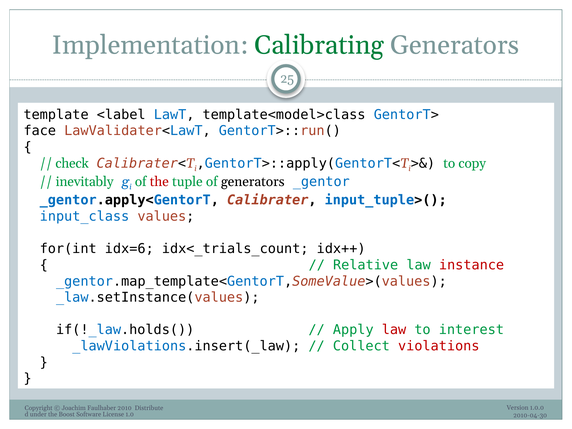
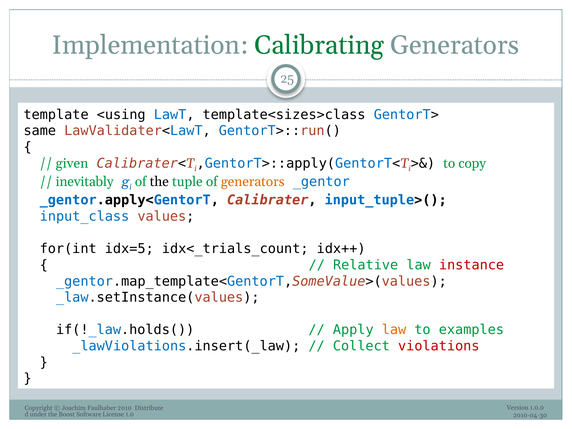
<label: <label -> <using (121, 115)
template<model>class: template<model>class -> template<sizes>class (284, 115)
face: face -> same (40, 131)
check: check -> given (72, 163)
the colour: red -> black (159, 182)
generators colour: black -> orange (253, 182)
idx=6: idx=6 -> idx=5 (129, 249)
law colour: red -> orange (394, 330)
interest: interest -> examples (471, 330)
